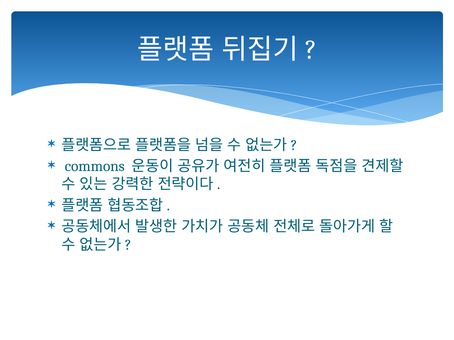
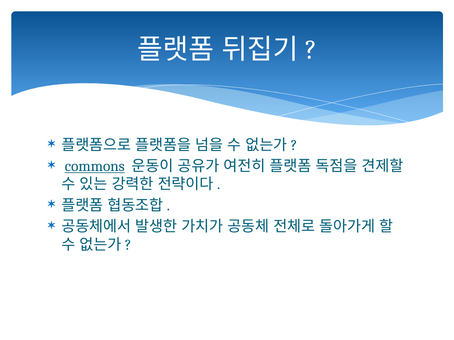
commons underline: none -> present (95, 166)
